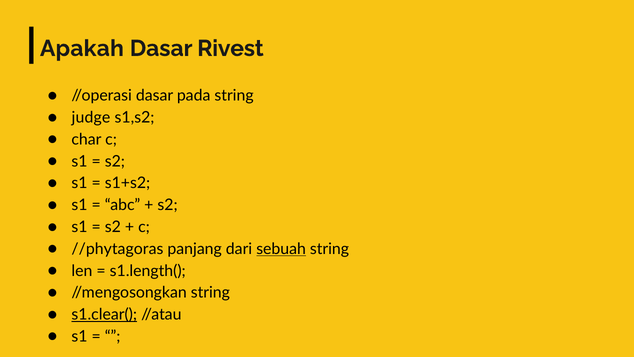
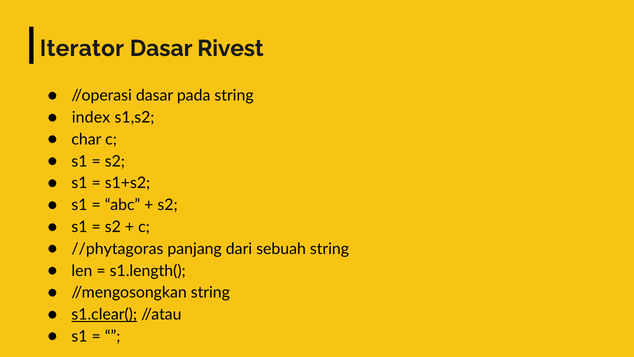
Apakah: Apakah -> Iterator (82, 48)
judge: judge -> index (91, 117)
sebuah underline: present -> none (281, 249)
